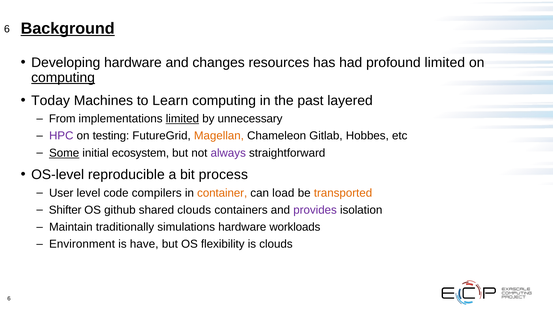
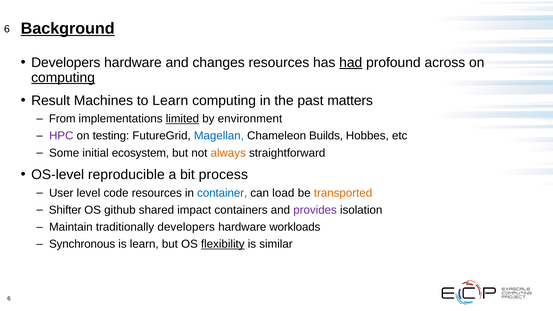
Developing: Developing -> Developers (66, 63)
had underline: none -> present (351, 63)
profound limited: limited -> across (445, 63)
Today: Today -> Result (51, 101)
layered: layered -> matters (350, 101)
unnecessary: unnecessary -> environment (250, 119)
Magellan colour: orange -> blue (219, 136)
Gitlab: Gitlab -> Builds (326, 136)
Some underline: present -> none (64, 153)
always colour: purple -> orange (228, 153)
code compilers: compilers -> resources (157, 193)
container colour: orange -> blue (222, 193)
shared clouds: clouds -> impact (194, 210)
traditionally simulations: simulations -> developers (186, 227)
Environment: Environment -> Synchronous (82, 244)
is have: have -> learn (144, 244)
flexibility underline: none -> present (223, 244)
is clouds: clouds -> similar (276, 244)
